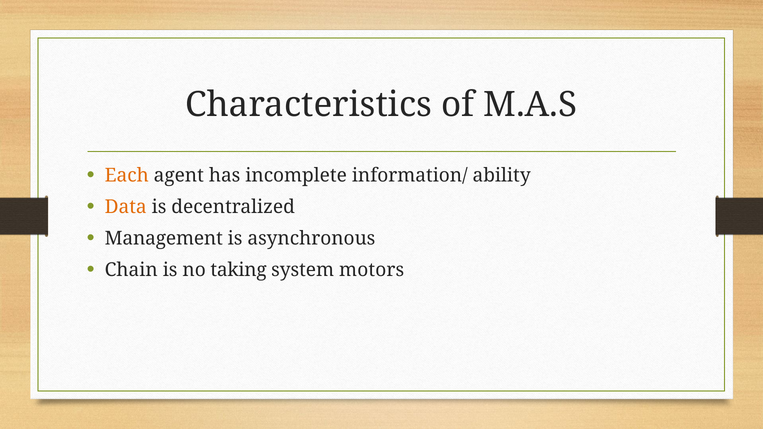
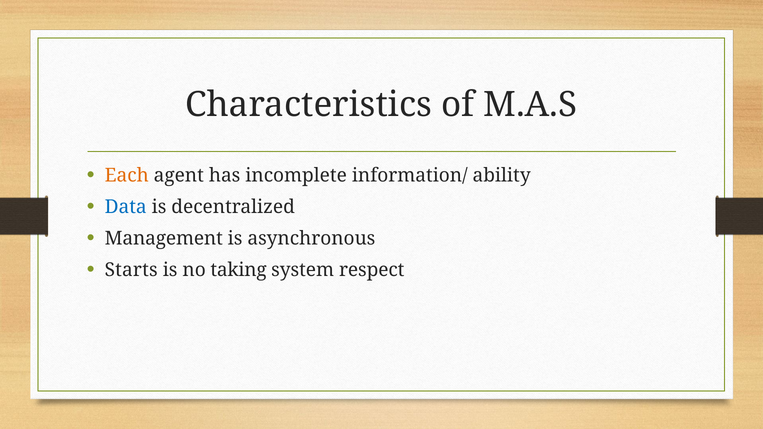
Data colour: orange -> blue (126, 207)
Chain: Chain -> Starts (131, 270)
motors: motors -> respect (372, 270)
